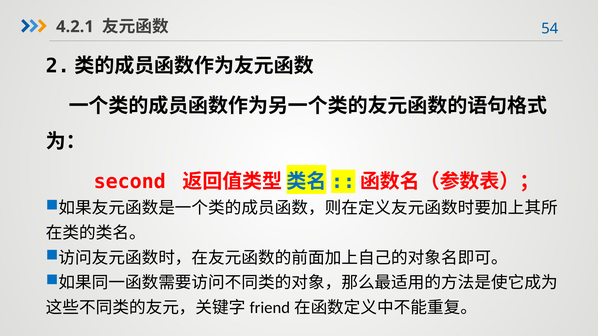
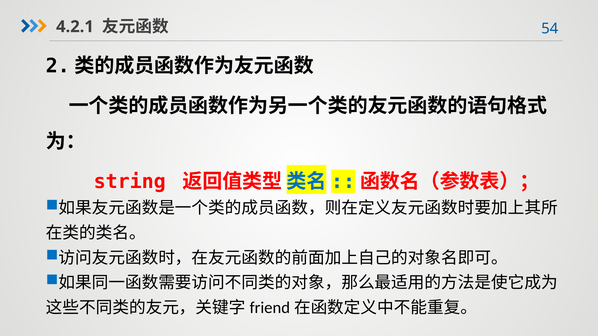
second: second -> string (130, 182)
